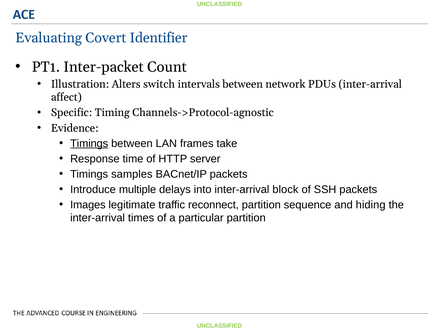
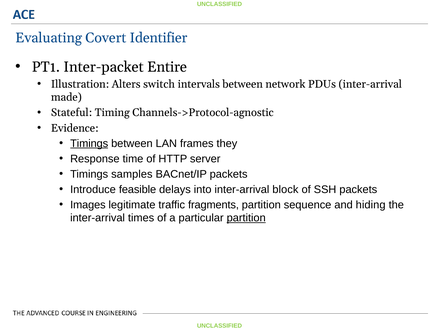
Count: Count -> Entire (167, 67)
affect: affect -> made (66, 97)
Specific: Specific -> Stateful (72, 113)
take: take -> they (227, 144)
multiple: multiple -> feasible (138, 190)
reconnect: reconnect -> fragments (213, 205)
partition underline: none -> present (246, 218)
